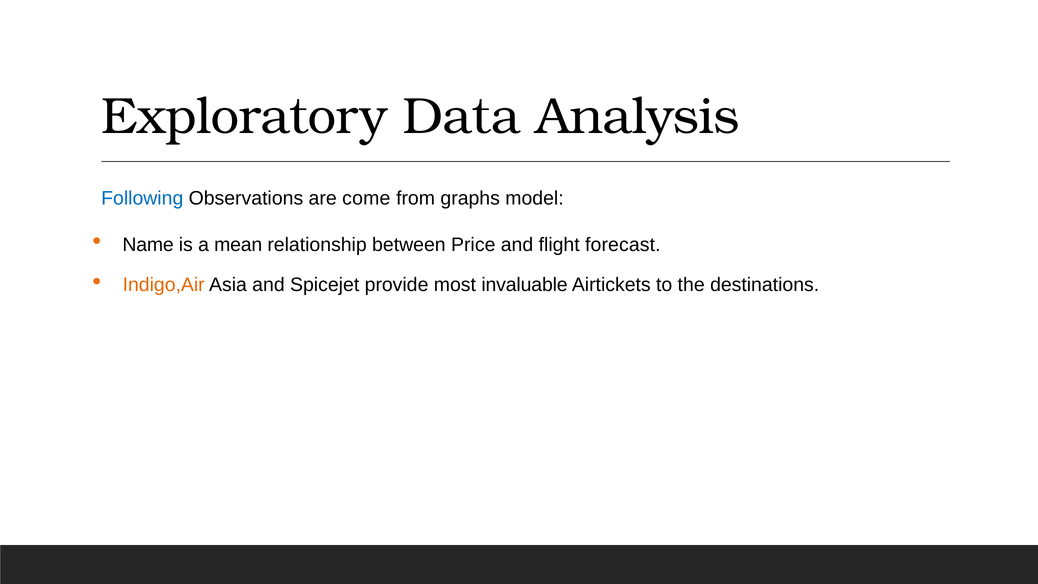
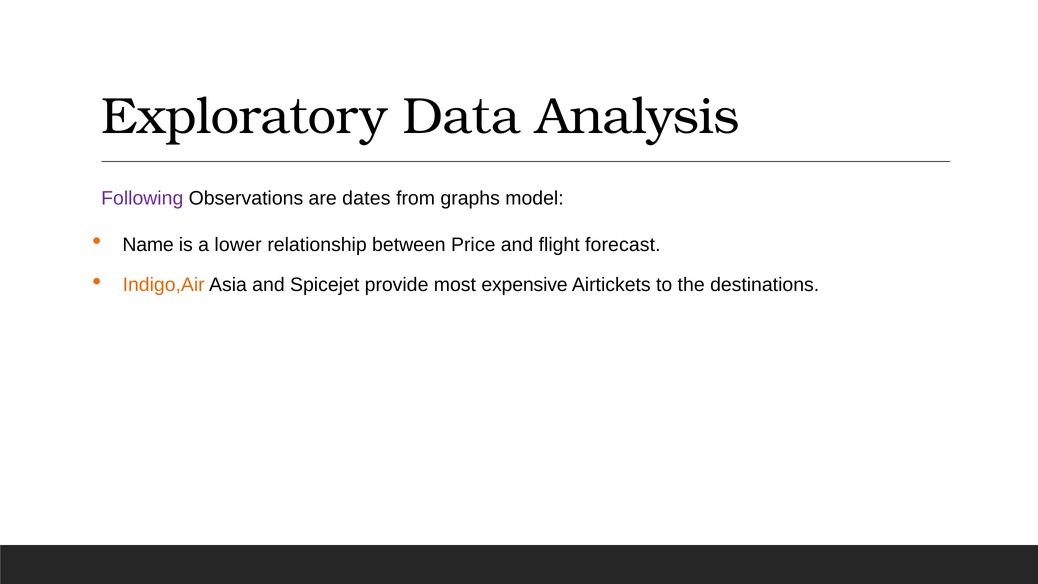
Following colour: blue -> purple (142, 198)
come: come -> dates (366, 198)
mean: mean -> lower (238, 245)
invaluable: invaluable -> expensive (525, 285)
